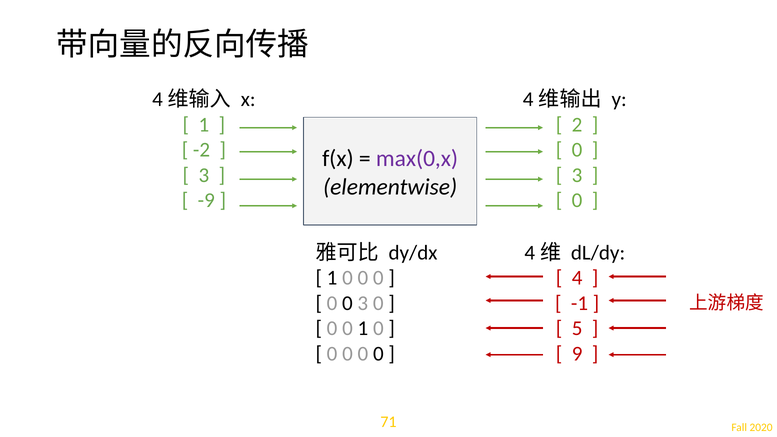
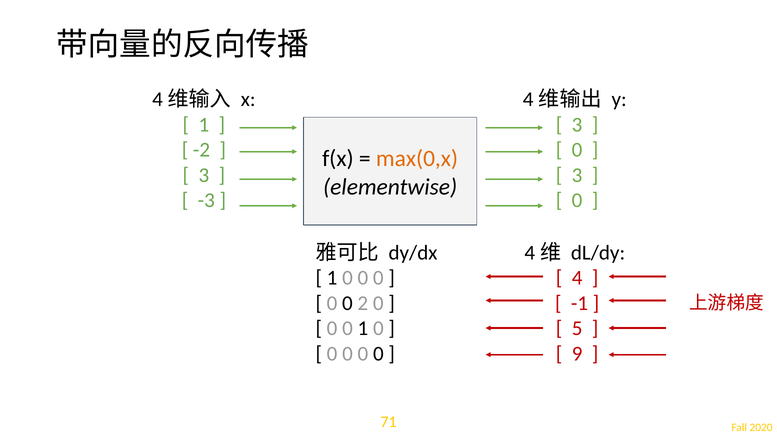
2: 2 -> 3 (577, 125)
max(0,x colour: purple -> orange (417, 159)
-9: -9 -> -3 (206, 200)
0 3: 3 -> 2 (363, 303)
